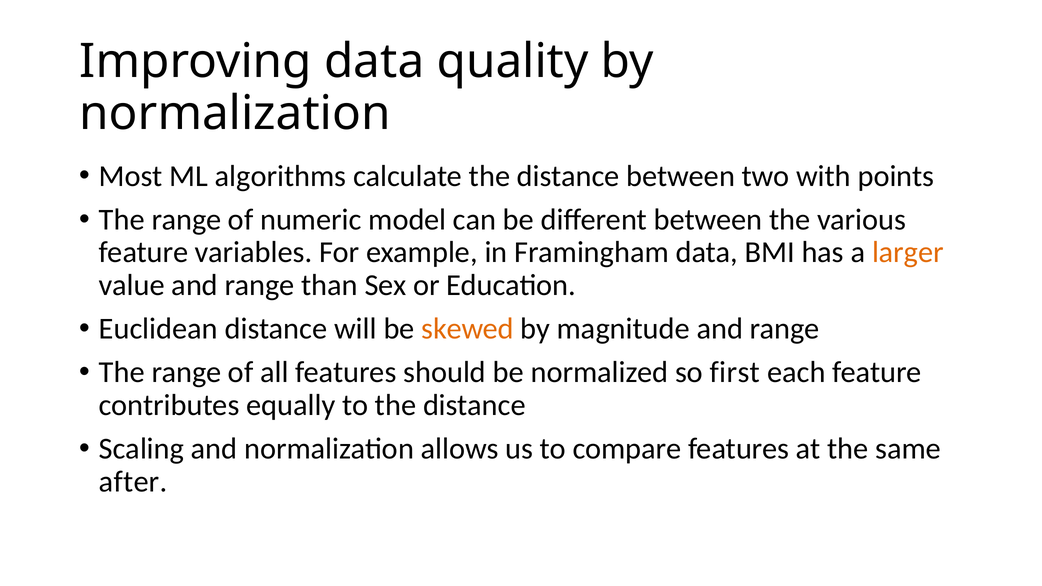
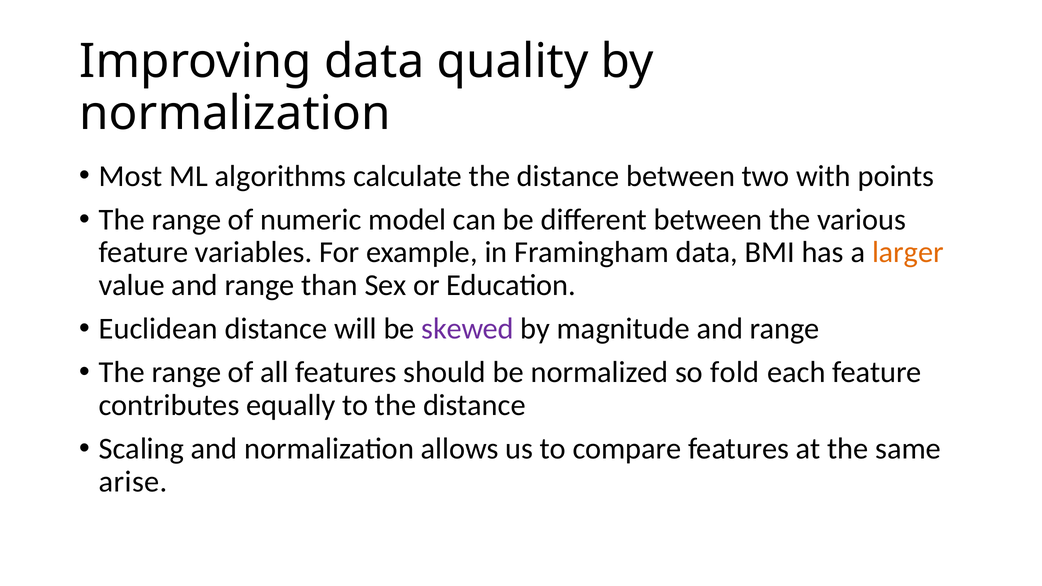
skewed colour: orange -> purple (468, 329)
first: first -> fold (735, 373)
after: after -> arise (133, 482)
